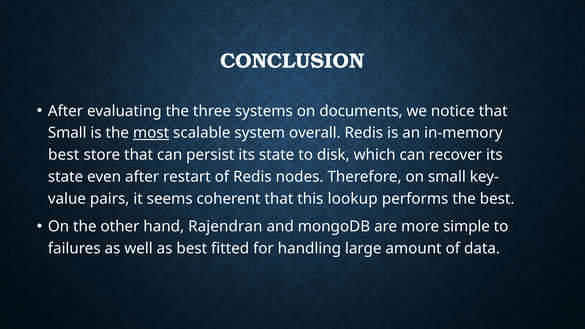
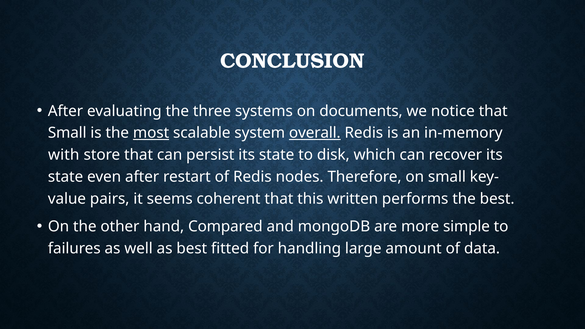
overall underline: none -> present (315, 133)
best: best -> with (64, 155)
lookup: lookup -> written (353, 199)
Rajendran: Rajendran -> Compared (225, 227)
